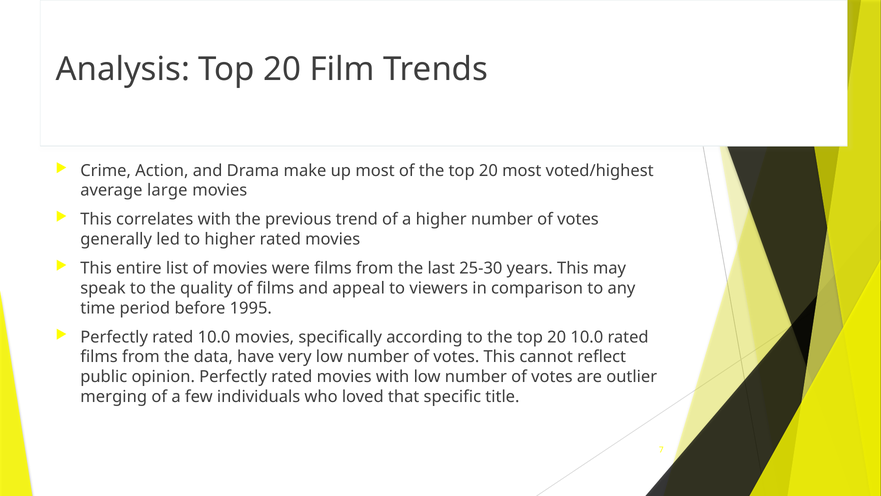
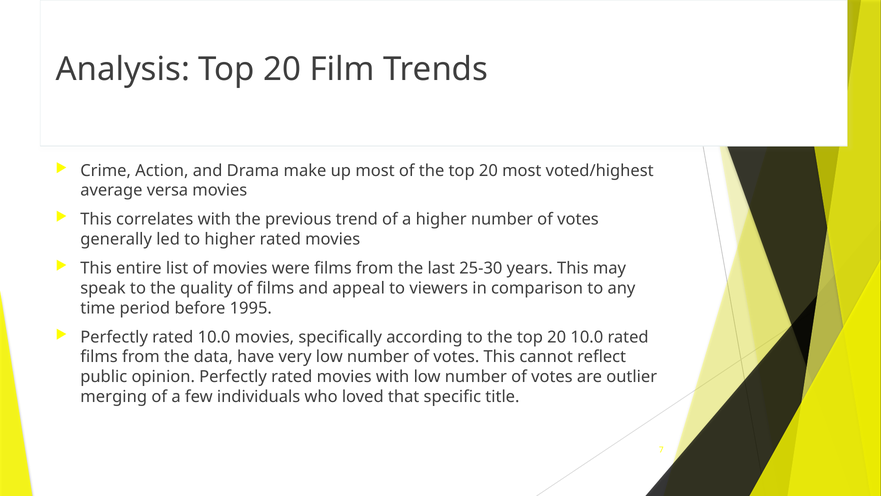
large: large -> versa (167, 190)
